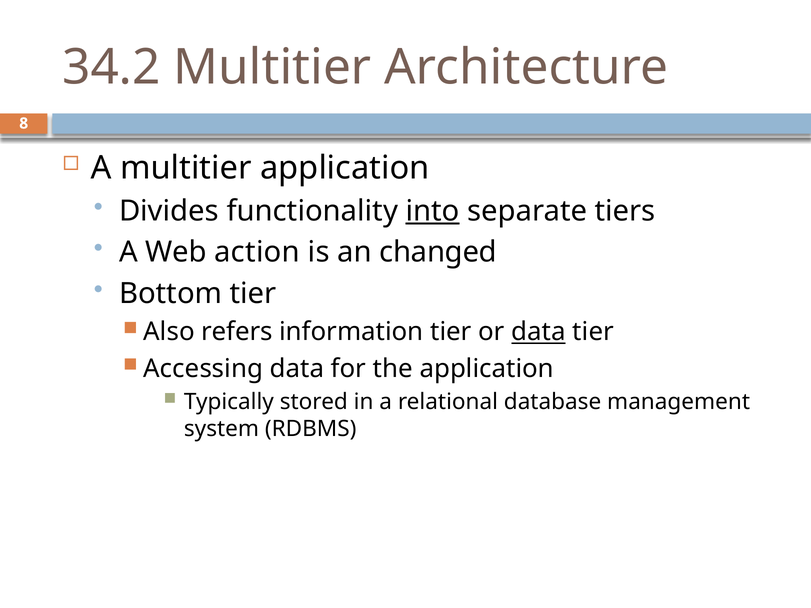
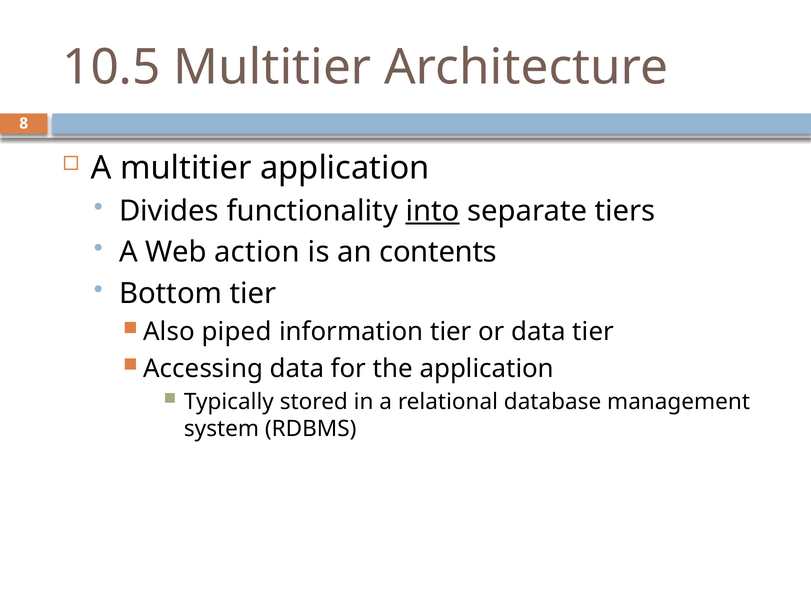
34.2: 34.2 -> 10.5 (111, 68)
changed: changed -> contents (438, 252)
refers: refers -> piped (237, 332)
data underline: present -> none (539, 332)
